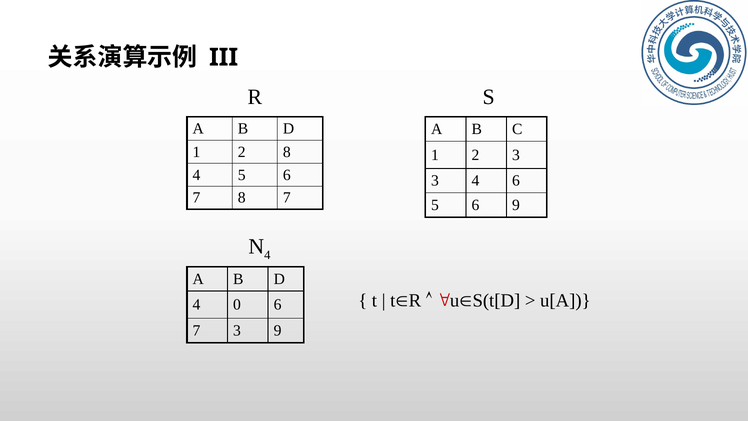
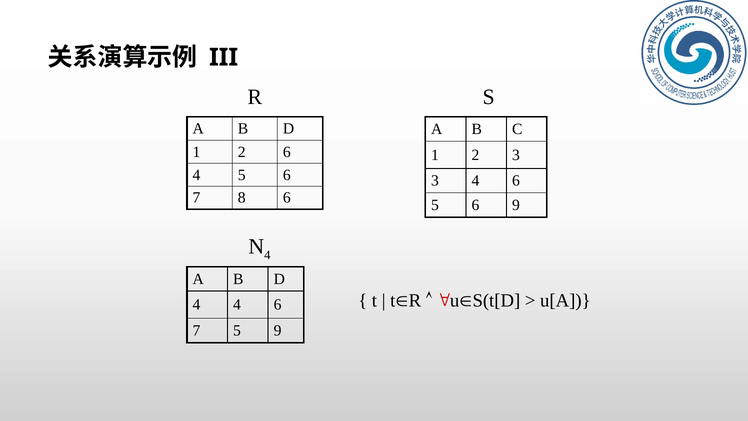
2 8: 8 -> 6 (287, 152)
8 7: 7 -> 6 (287, 198)
4 0: 0 -> 4 (237, 305)
7 3: 3 -> 5 (237, 330)
